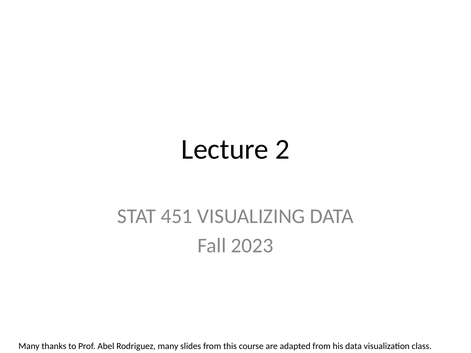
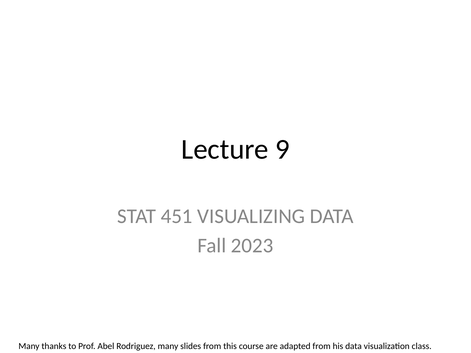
2: 2 -> 9 (282, 150)
